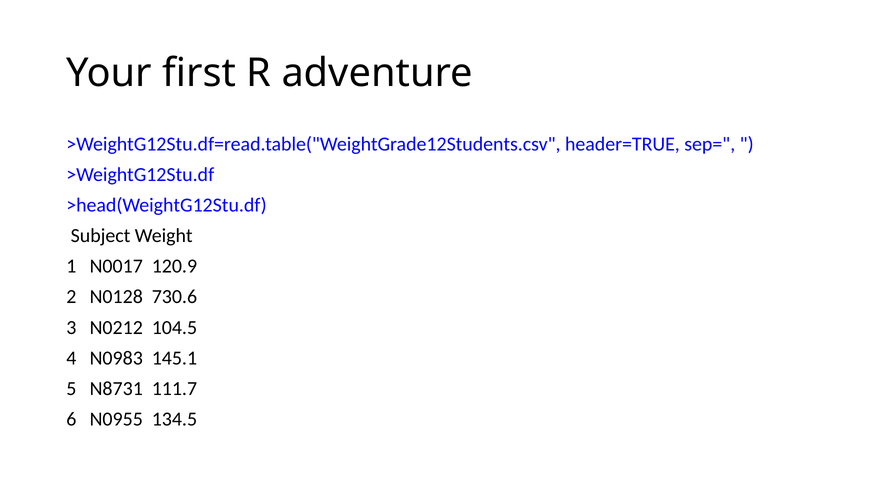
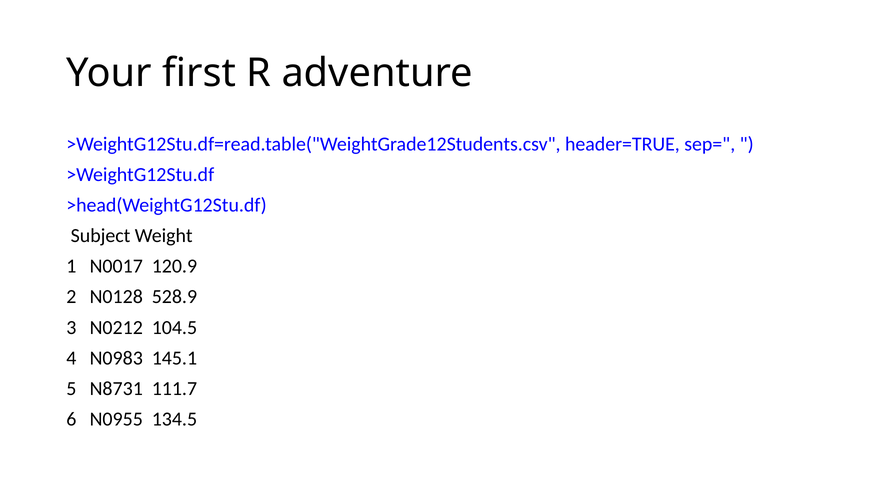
730.6: 730.6 -> 528.9 (174, 297)
